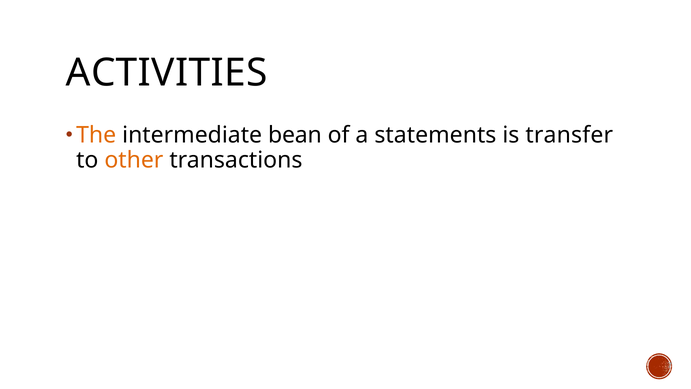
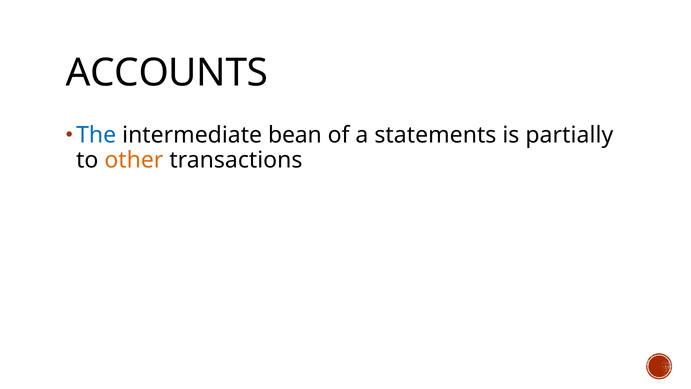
ACTIVITIES: ACTIVITIES -> ACCOUNTS (167, 73)
The colour: orange -> blue (96, 135)
transfer: transfer -> partially (569, 135)
